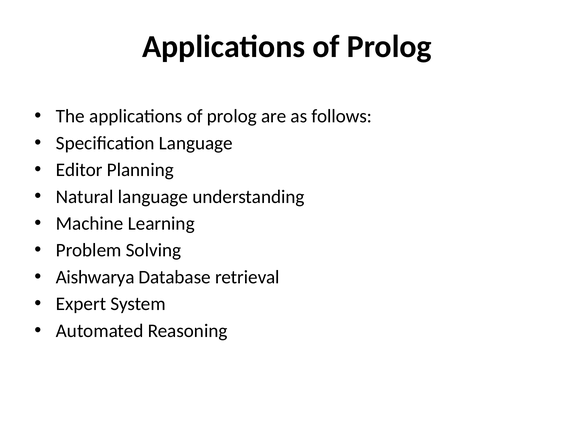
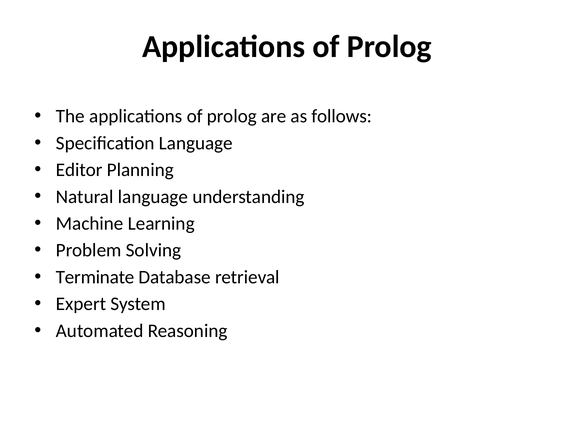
Aishwarya: Aishwarya -> Terminate (95, 277)
